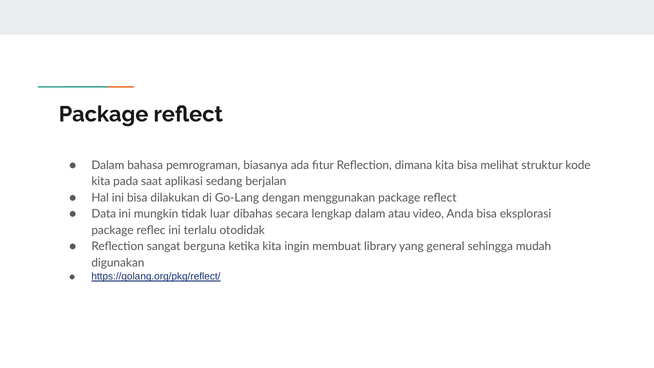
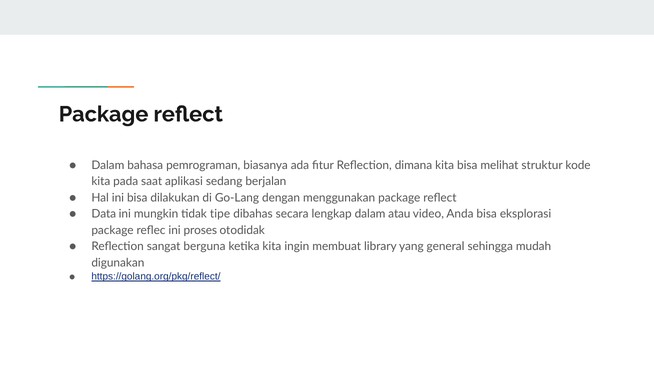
luar: luar -> tipe (220, 214)
terlalu: terlalu -> proses (200, 230)
